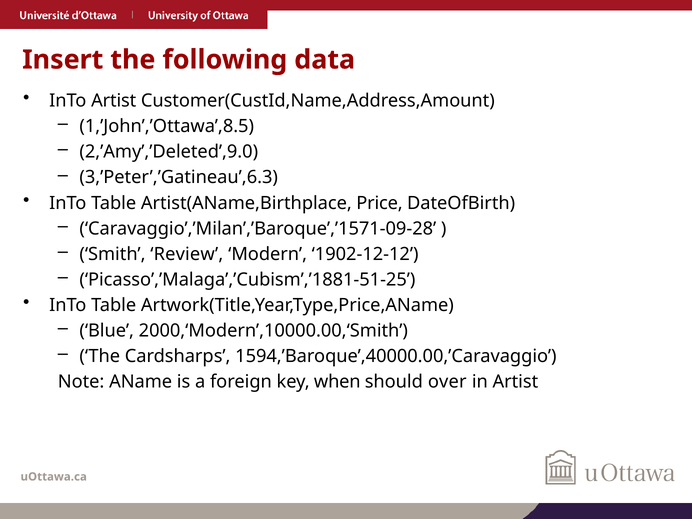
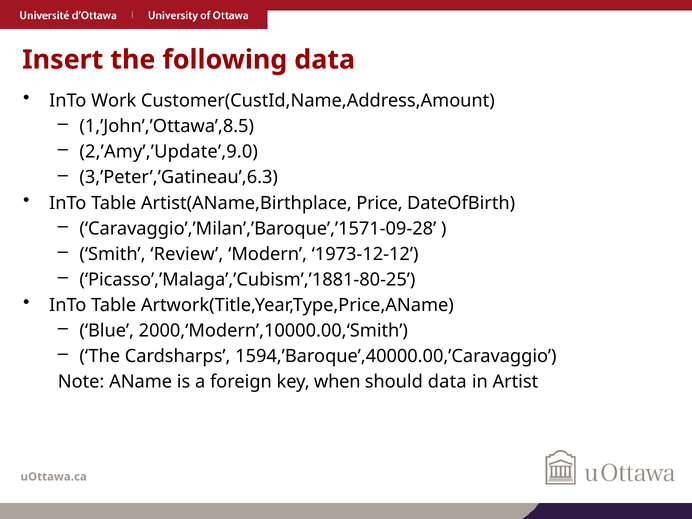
InTo Artist: Artist -> Work (114, 101)
2,’Amy’,’Deleted’,9.0: 2,’Amy’,’Deleted’,9.0 -> 2,’Amy’,’Update’,9.0 (169, 152)
1902-12-12: 1902-12-12 -> 1973-12-12 (365, 254)
Picasso’,’Malaga’,’Cubism’,’1881-51-25: Picasso’,’Malaga’,’Cubism’,’1881-51-25 -> Picasso’,’Malaga’,’Cubism’,’1881-80-25 (247, 280)
should over: over -> data (447, 382)
